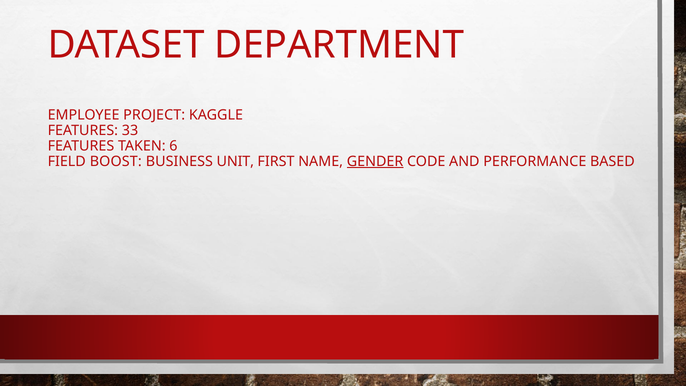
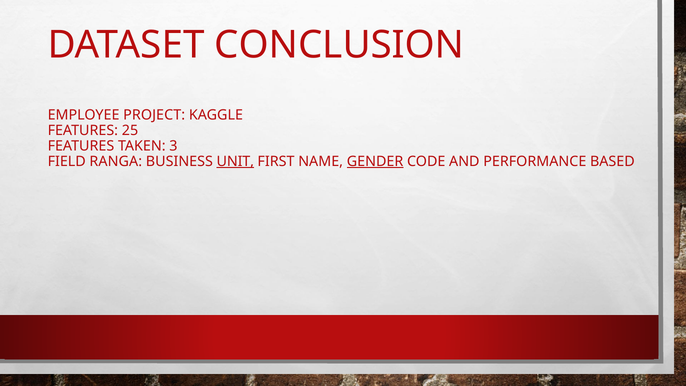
DEPARTMENT: DEPARTMENT -> CONCLUSION (339, 45)
33: 33 -> 25 (130, 131)
6: 6 -> 3 (173, 146)
BOOST: BOOST -> RANGA (116, 161)
UNIT underline: none -> present (235, 161)
